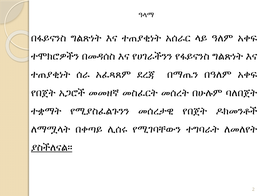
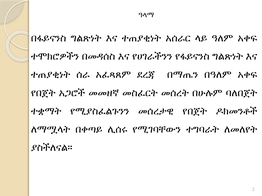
ያስችለናል፡፡ underline: present -> none (52, 148)
